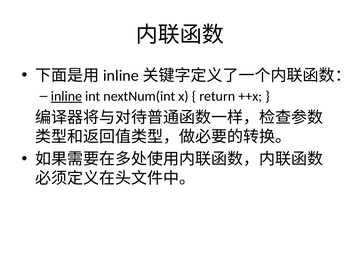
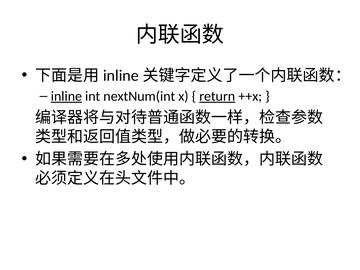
return underline: none -> present (217, 96)
